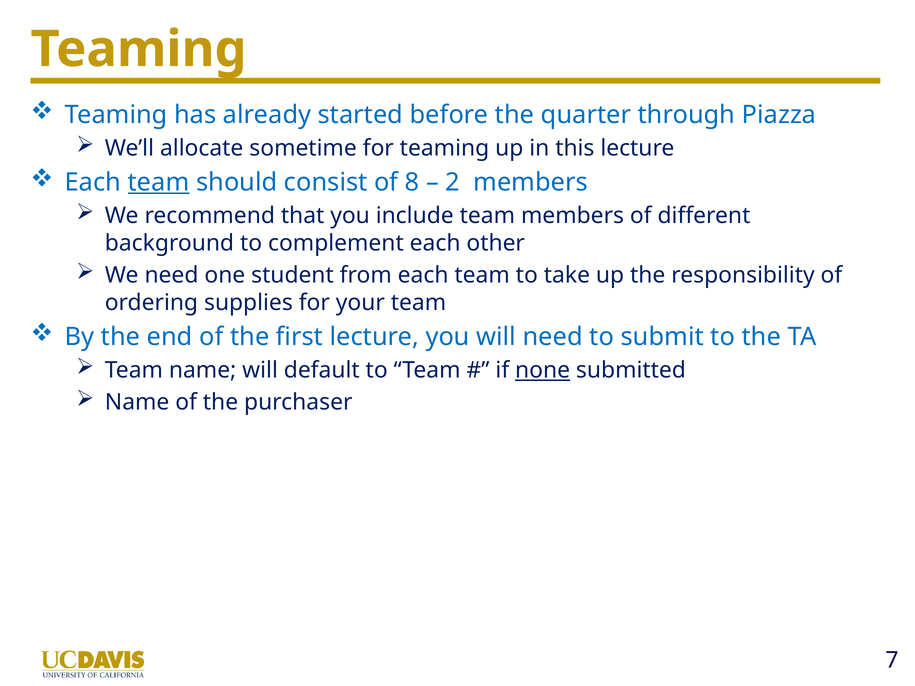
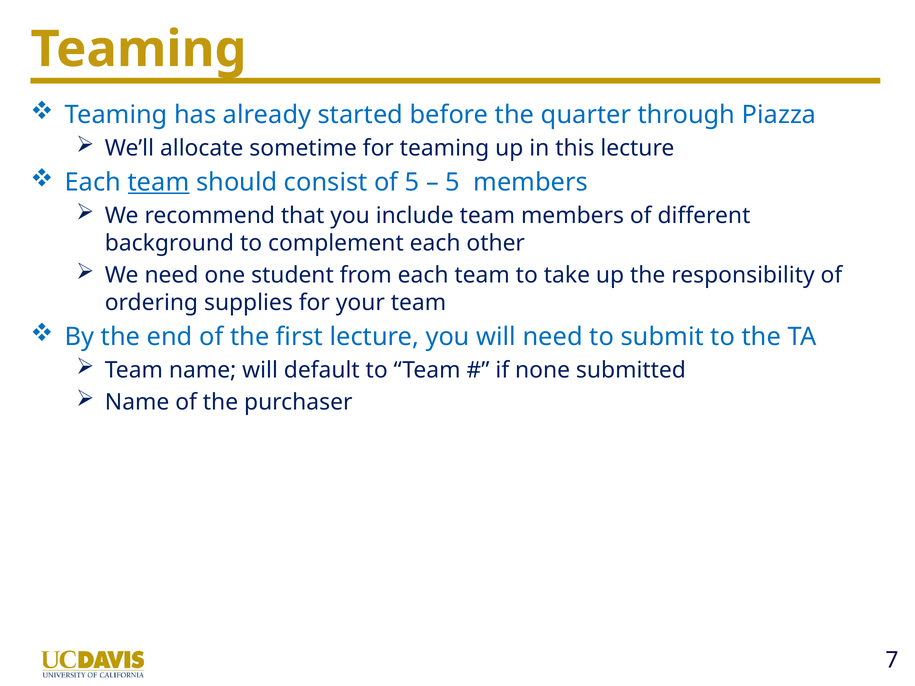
of 8: 8 -> 5 (412, 183)
2: 2 -> 5 (453, 183)
none underline: present -> none (543, 371)
